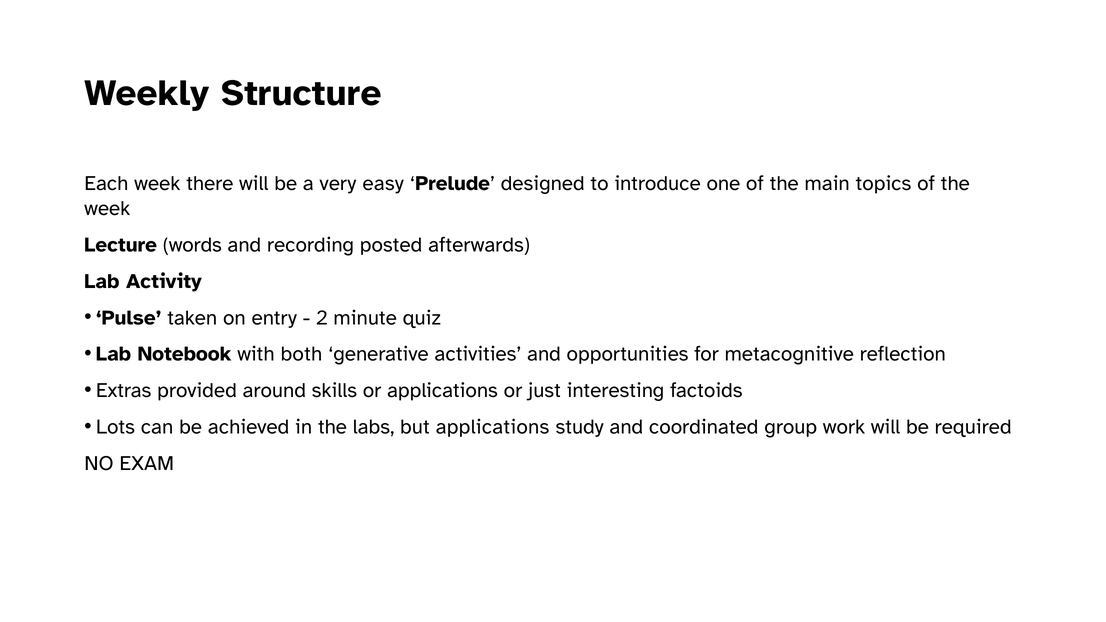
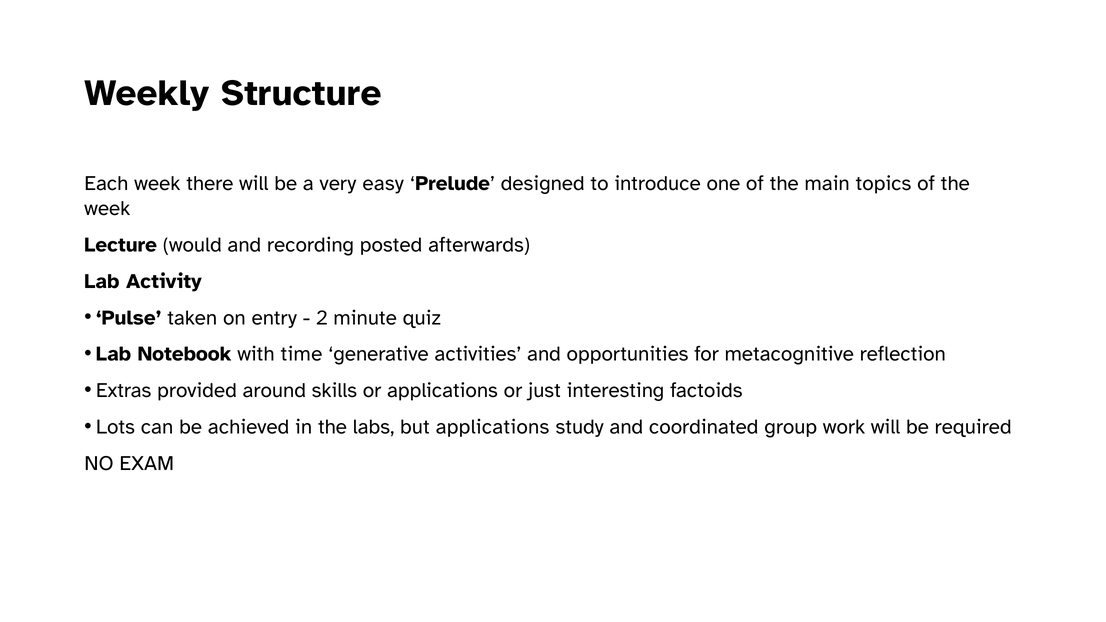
words: words -> would (192, 245)
both: both -> time (301, 354)
